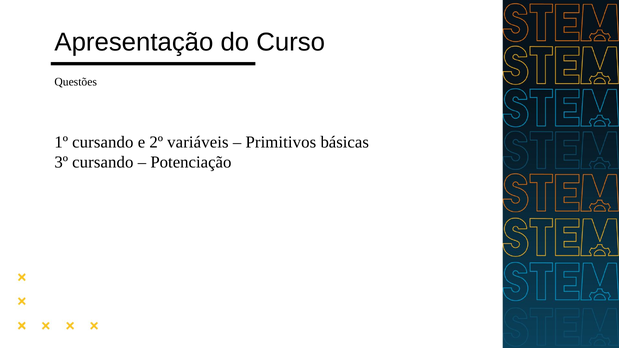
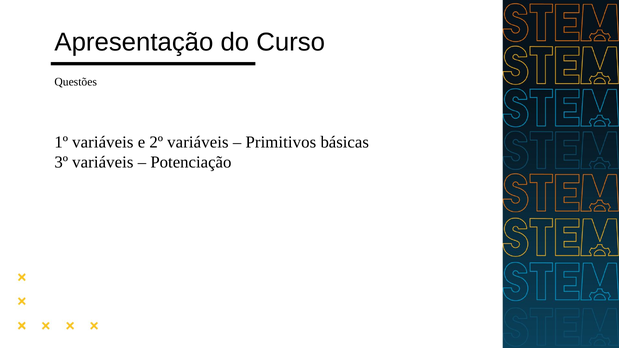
1º cursando: cursando -> variáveis (103, 142)
3º cursando: cursando -> variáveis (103, 162)
